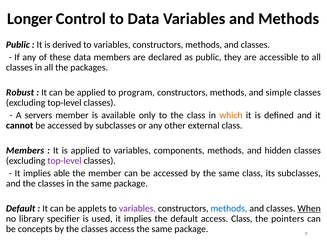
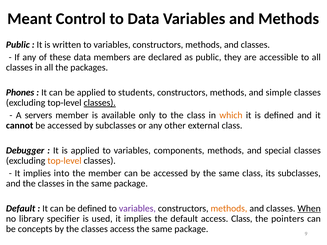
Longer: Longer -> Meant (30, 19)
derived: derived -> written (67, 45)
Robust: Robust -> Phones (20, 93)
program: program -> students (137, 93)
classes underline: none -> present (100, 103)
Members: Members -> Debugger (25, 151)
hidden: hidden -> special (278, 151)
top-level colour: purple -> orange (64, 161)
able: able -> into (62, 173)
be applets: applets -> defined (92, 209)
methods colour: blue -> orange (229, 209)
